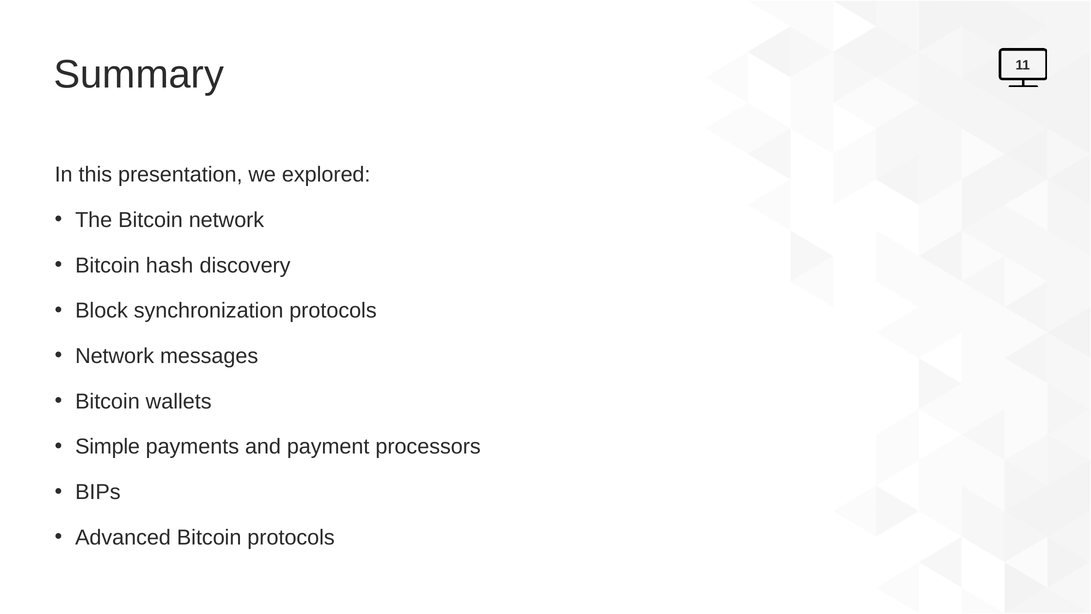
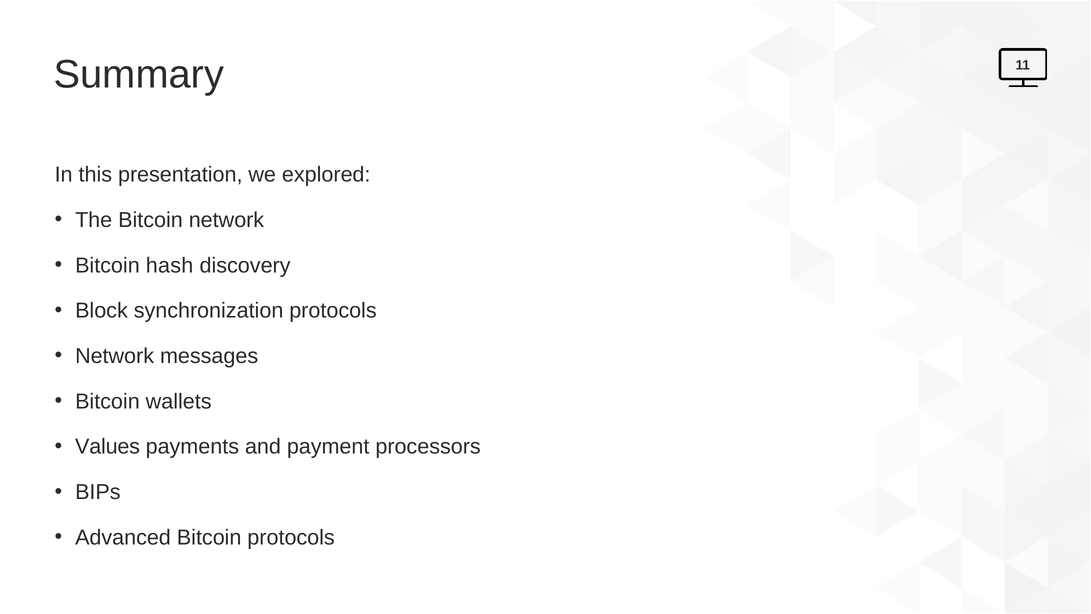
Simple: Simple -> Values (108, 447)
